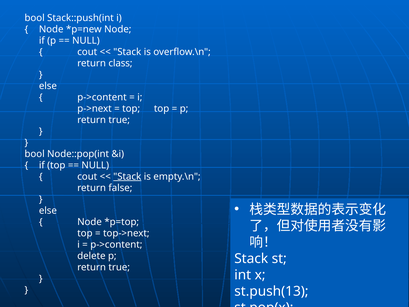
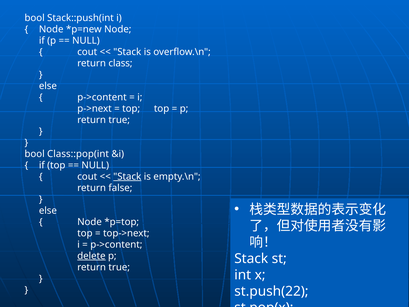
Node::pop(int: Node::pop(int -> Class::pop(int (78, 154)
delete underline: none -> present (91, 256)
st.push(13: st.push(13 -> st.push(22 (271, 291)
